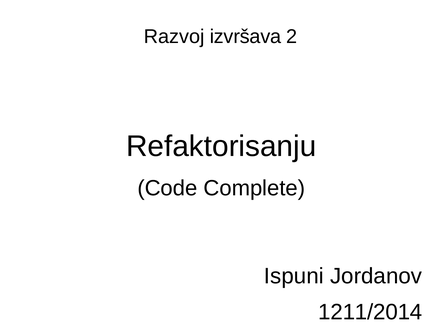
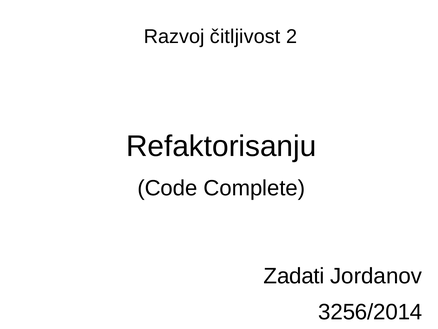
izvršava: izvršava -> čitljivost (245, 37)
Ispuni: Ispuni -> Zadati (294, 276)
1211/2014: 1211/2014 -> 3256/2014 (370, 312)
